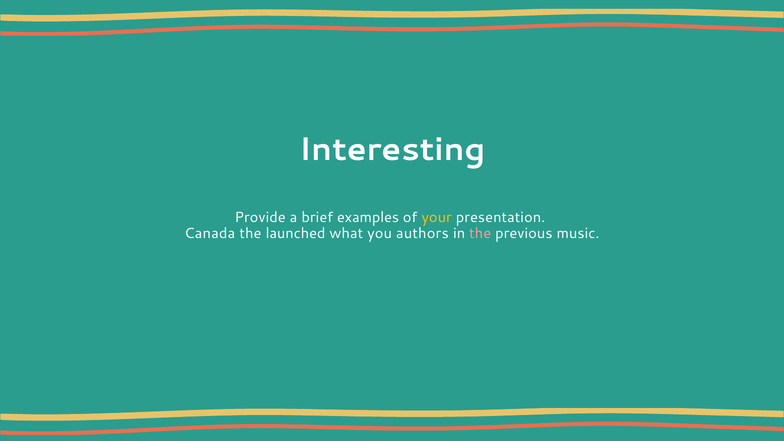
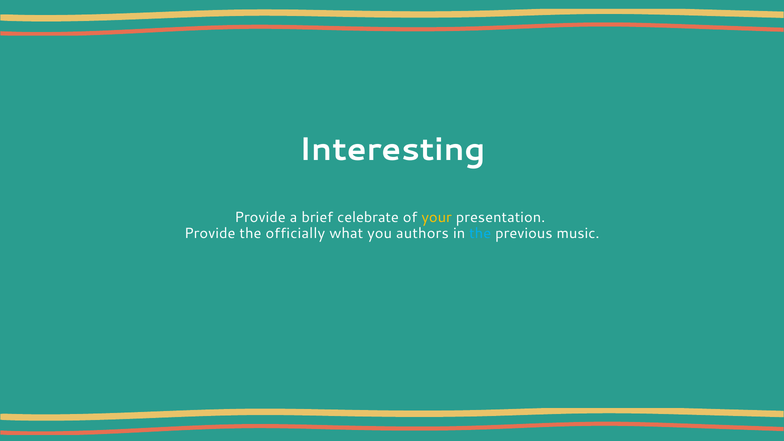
examples: examples -> celebrate (368, 218)
Canada: Canada -> Provide (210, 233)
launched: launched -> officially (295, 233)
the colour: pink -> light blue (480, 233)
